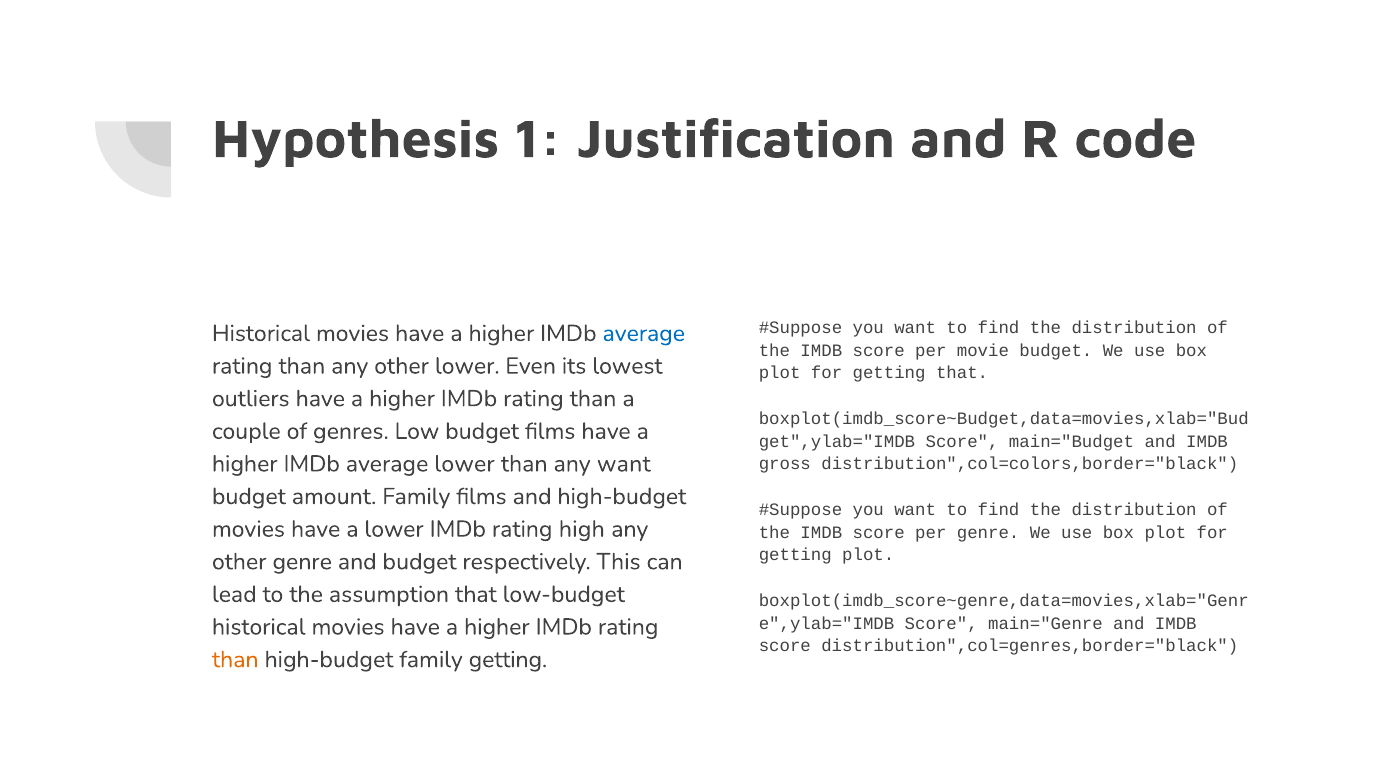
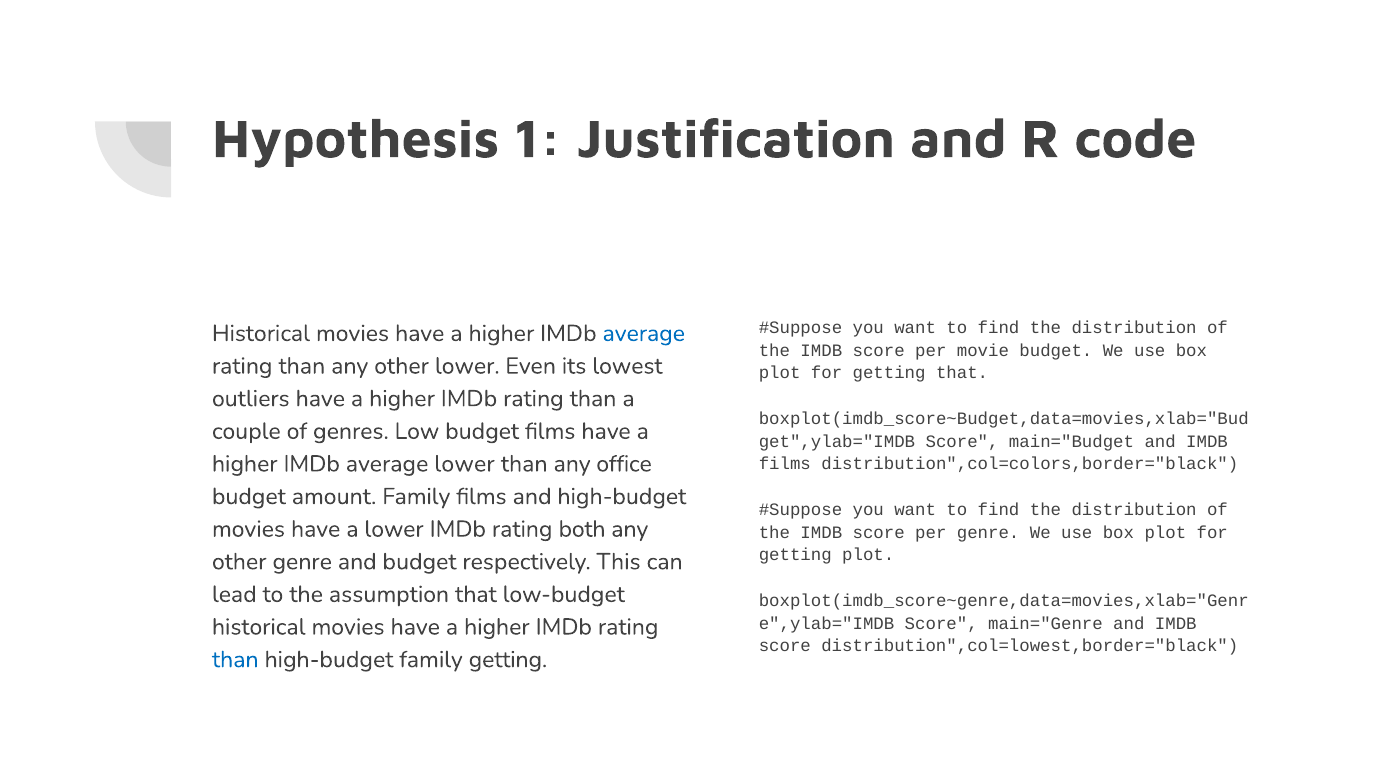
any want: want -> office (624, 463)
gross: gross -> films (785, 464)
high: high -> both (582, 529)
distribution",col=genres,border="black: distribution",col=genres,border="black -> distribution",col=lowest,border="black (1030, 646)
than colour: orange -> blue (235, 659)
